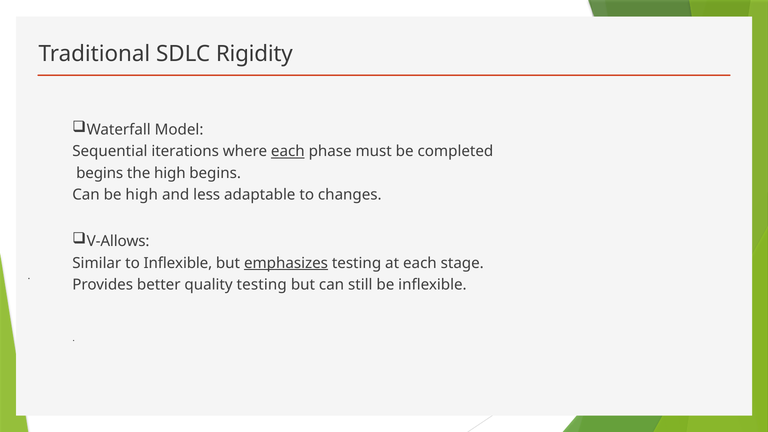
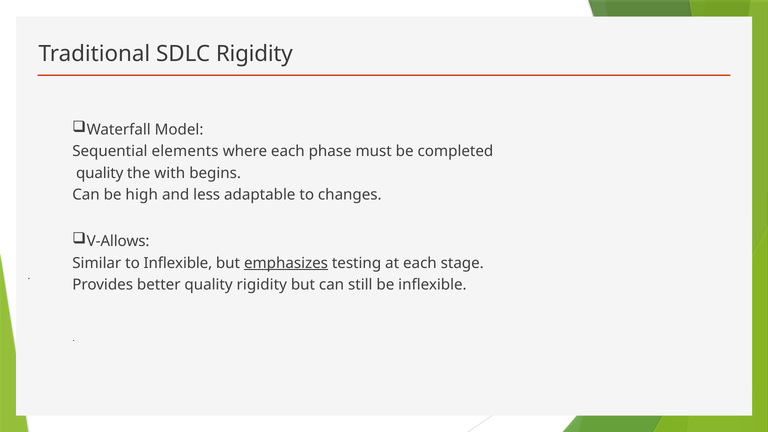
iterations: iterations -> elements (185, 151)
each underline: present -> none (288, 151)
begins: begins -> quality (100, 173)
the high: high -> with (170, 173)
quality testing: testing -> rigidity (262, 285)
